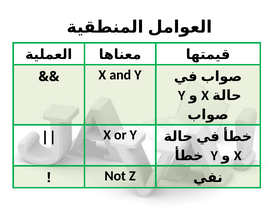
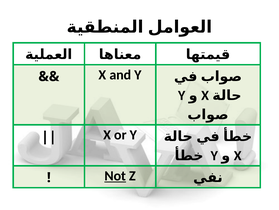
Not underline: none -> present (115, 175)
